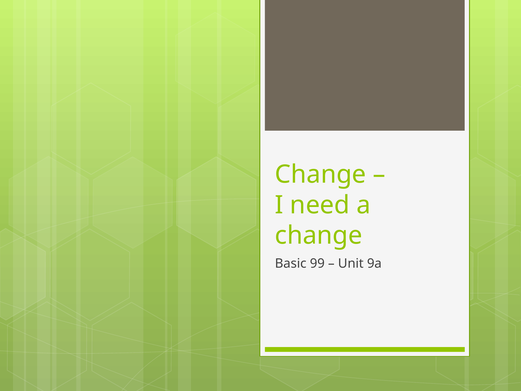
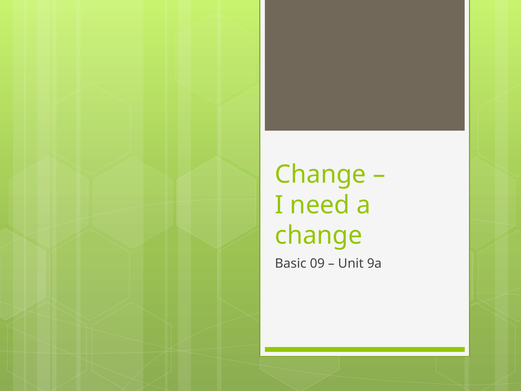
99: 99 -> 09 (317, 263)
